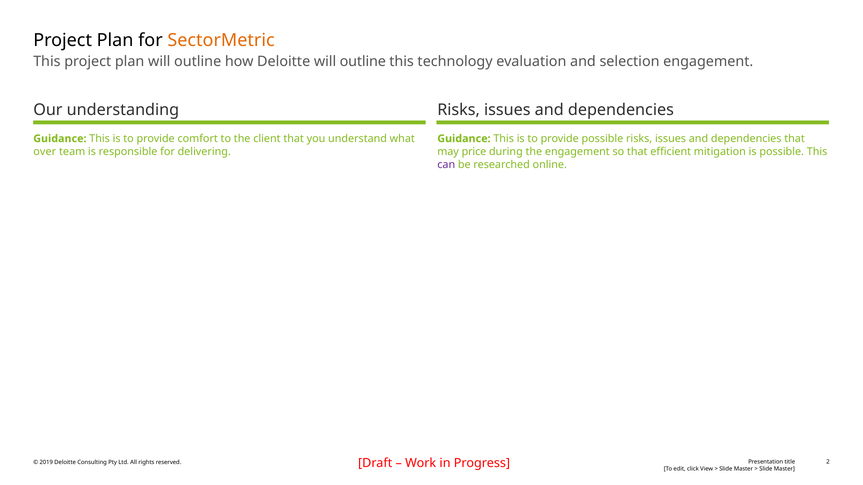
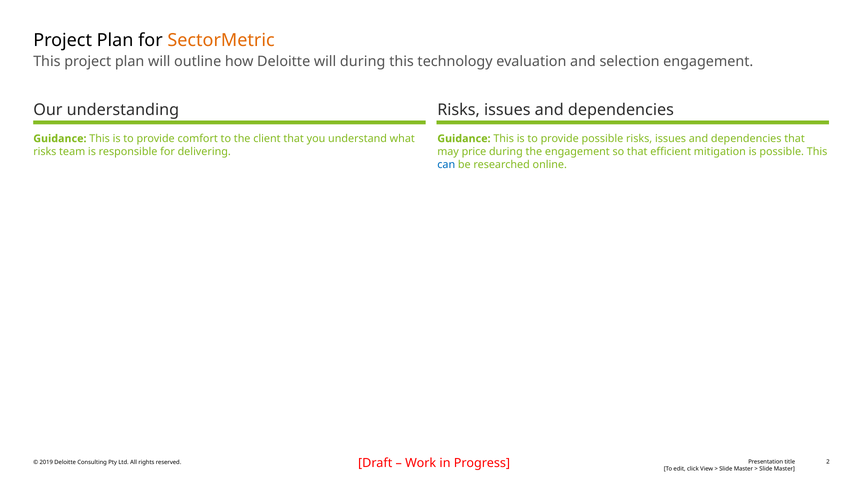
Deloitte will outline: outline -> during (363, 62)
over: over -> risks (45, 152)
can colour: purple -> blue (446, 165)
